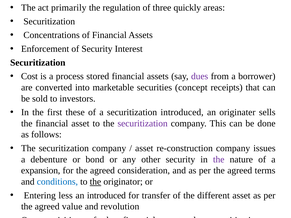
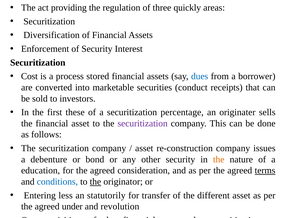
primarily: primarily -> providing (69, 8)
Concentrations: Concentrations -> Diversification (52, 35)
dues colour: purple -> blue (200, 76)
concept: concept -> conduct (191, 88)
securitization introduced: introduced -> percentage (182, 112)
the colour: purple -> orange (219, 160)
expansion: expansion -> education (41, 171)
terms underline: none -> present (265, 171)
an introduced: introduced -> statutorily (106, 196)
value: value -> under (72, 207)
